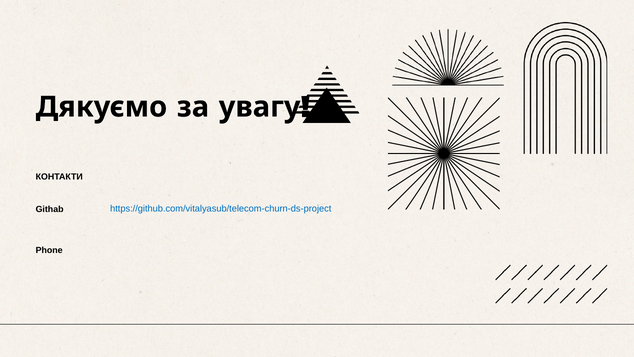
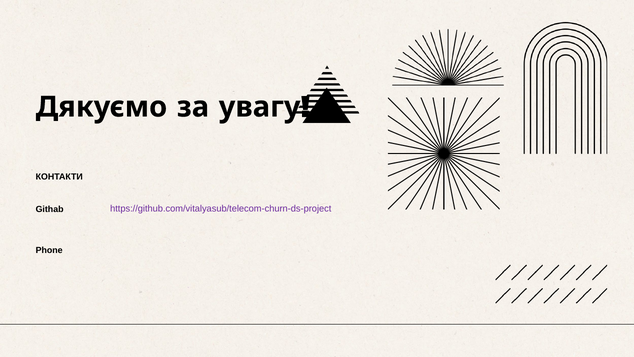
https://github.com/vitalyasub/telecom-churn-ds-project colour: blue -> purple (221, 209)
